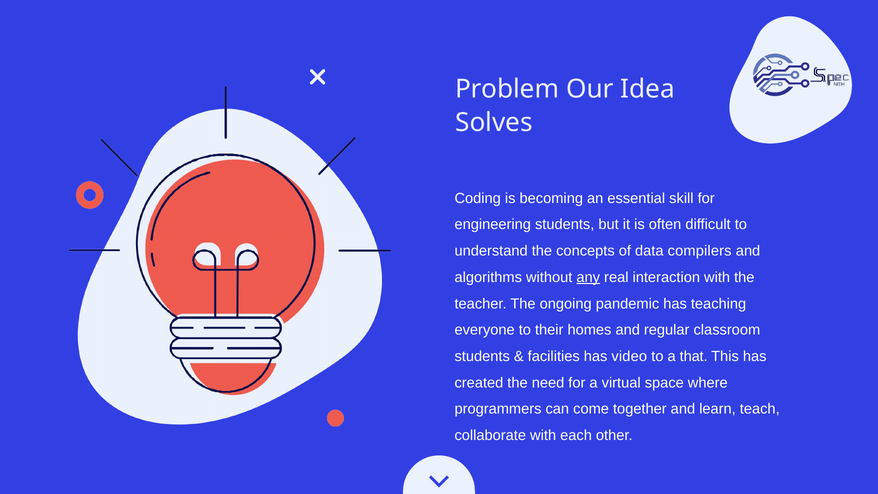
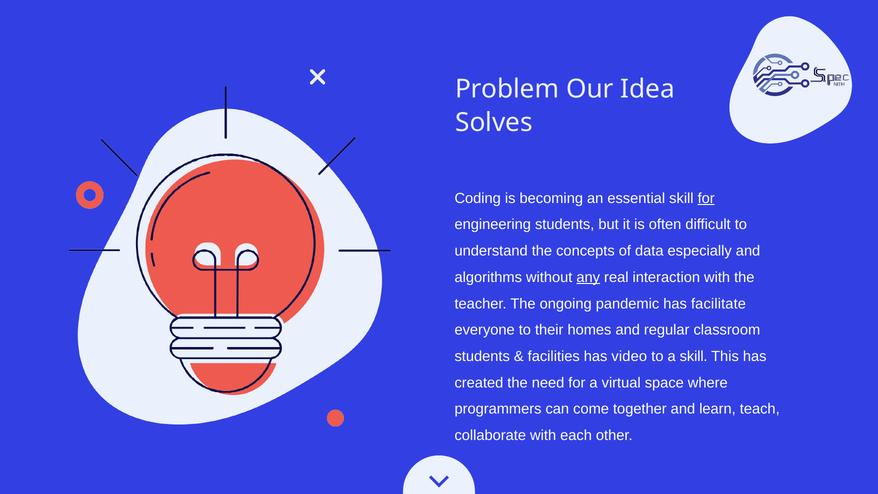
for underline: none -> present (706, 198)
compilers: compilers -> especially (700, 251)
teaching: teaching -> facilitate (719, 304)
a that: that -> skill (694, 356)
